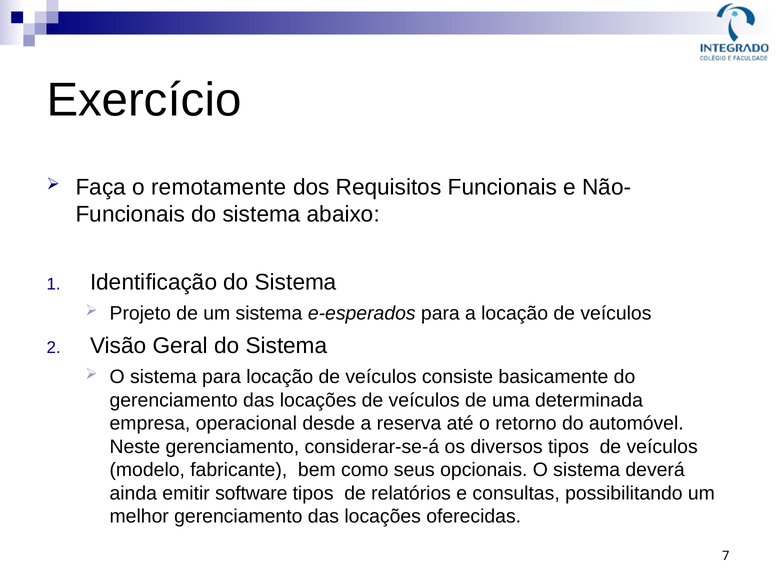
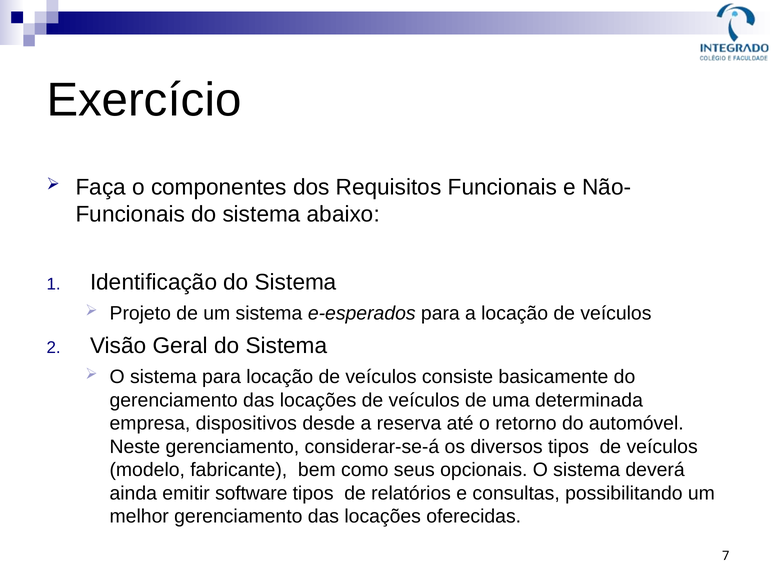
remotamente: remotamente -> componentes (219, 187)
operacional: operacional -> dispositivos (246, 423)
